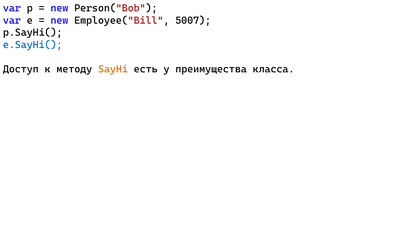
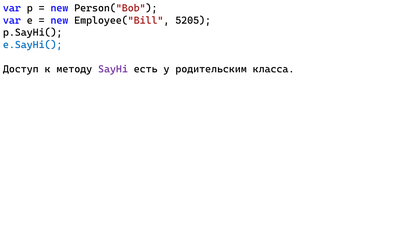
5007: 5007 -> 5205 (193, 20)
SayHi colour: orange -> purple (113, 69)
преимущества: преимущества -> родительским (211, 69)
